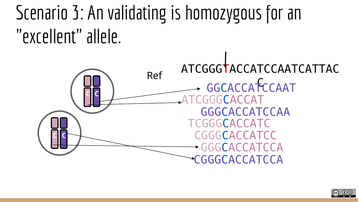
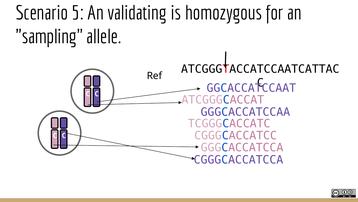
3: 3 -> 5 (78, 13)
excellent: excellent -> sampling (49, 37)
